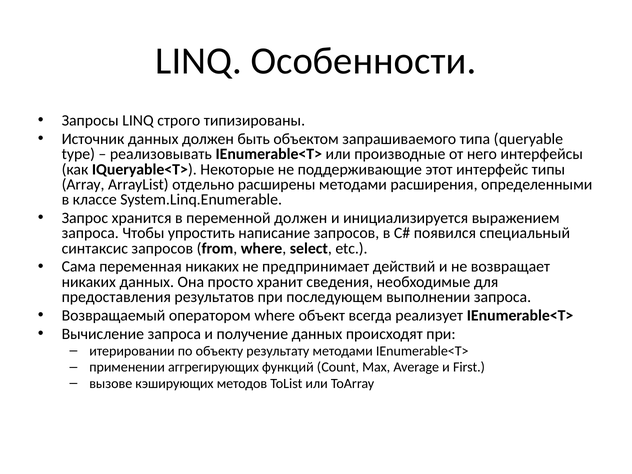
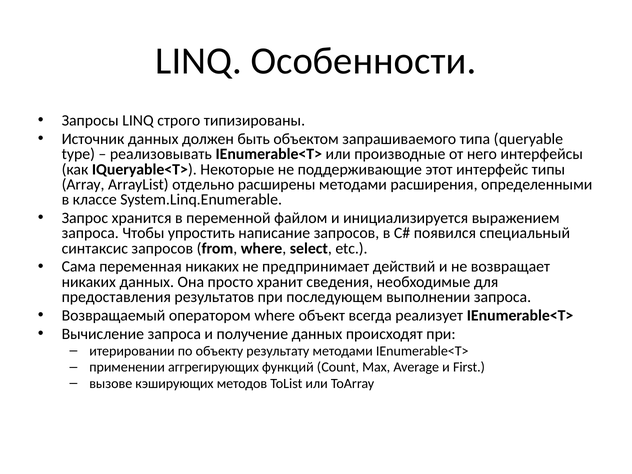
переменной должен: должен -> файлом (301, 218)
